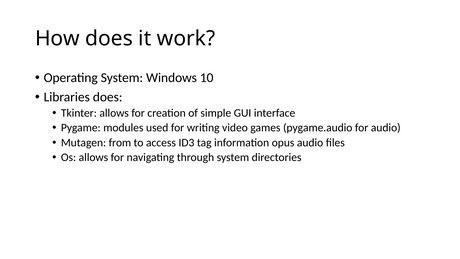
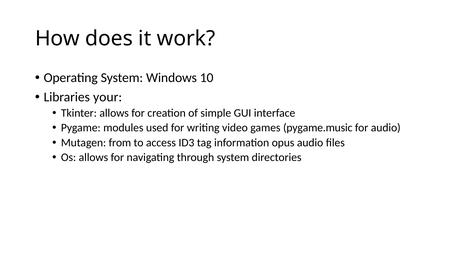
Libraries does: does -> your (108, 97)
pygame.audio: pygame.audio -> pygame.music (318, 128)
